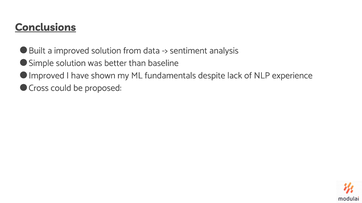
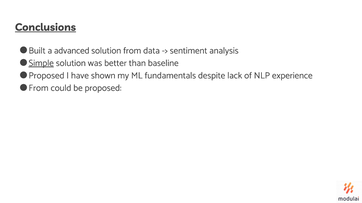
a improved: improved -> advanced (72, 51)
Simple underline: none -> present (41, 63)
Improved: Improved -> Proposed (46, 76)
Cross: Cross -> From (39, 88)
